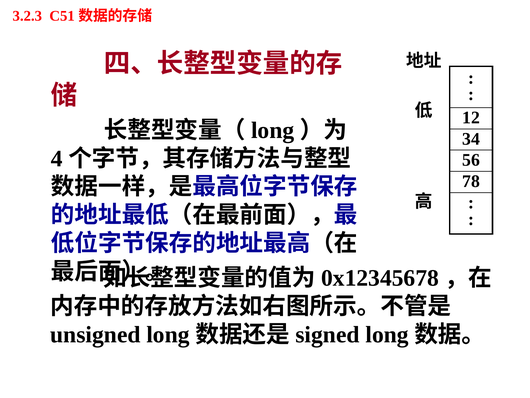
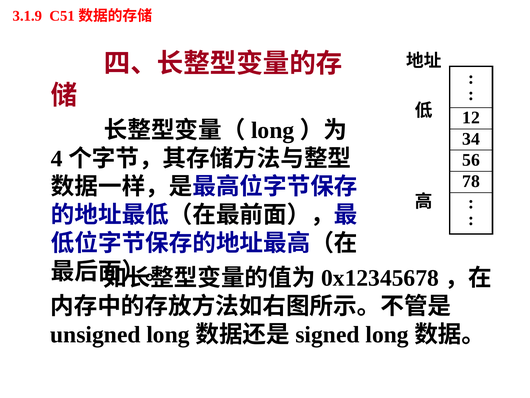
3.2.3: 3.2.3 -> 3.1.9 (27, 16)
